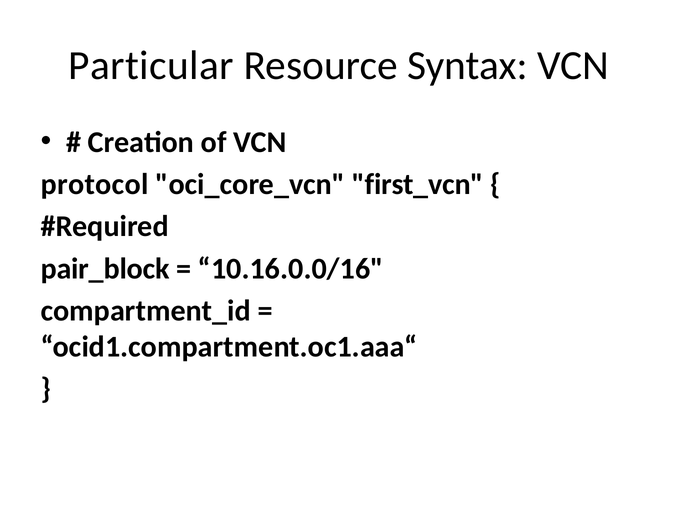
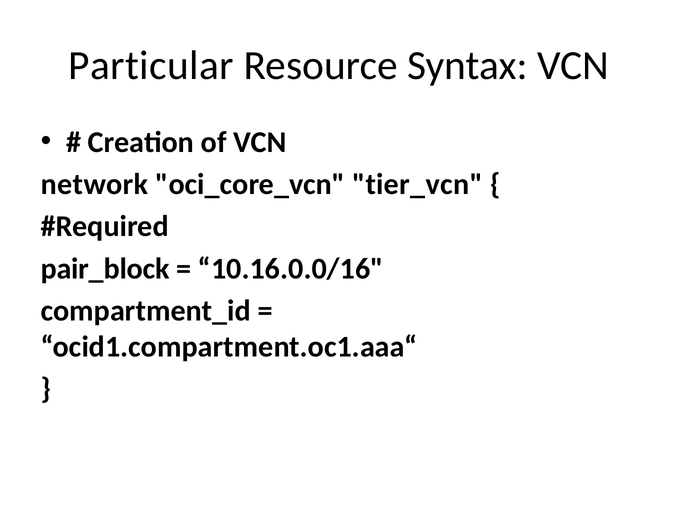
protocol: protocol -> network (95, 184)
first_vcn: first_vcn -> tier_vcn (417, 184)
